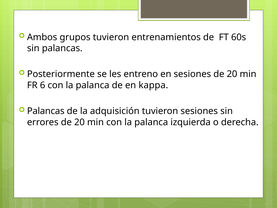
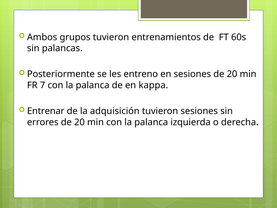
6: 6 -> 7 (43, 85)
Palancas: Palancas -> Entrenar (46, 111)
